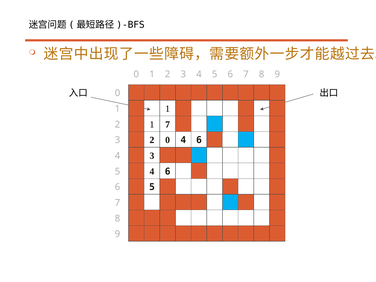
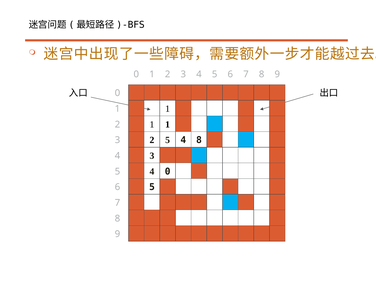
7: 7 -> 1 (168, 124)
2 0: 0 -> 5 (168, 140)
6: 6 -> 8 (199, 140)
6: 6 -> 0 (168, 171)
